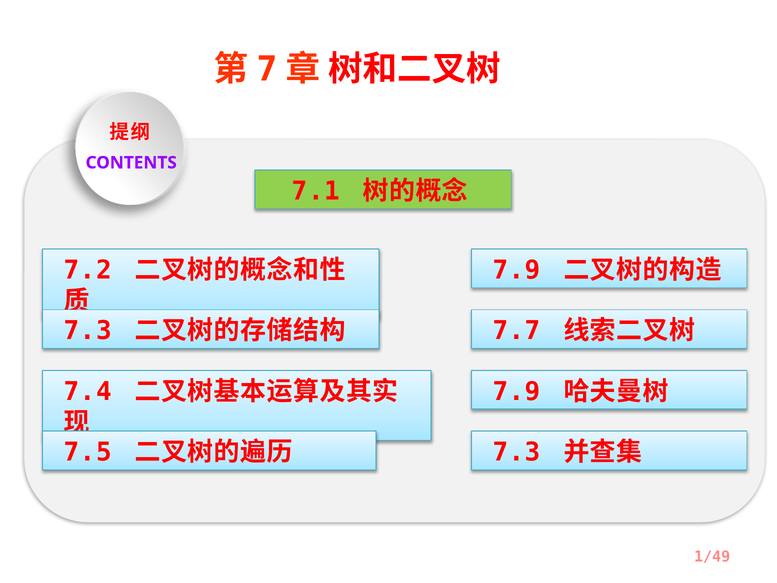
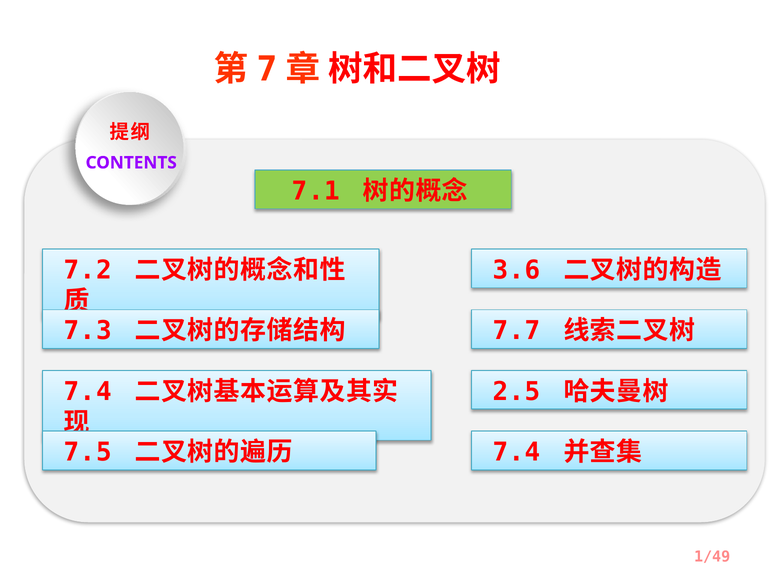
7.9: 7.9 -> 3.6 (517, 270)
7.9: 7.9 -> 2.5 (517, 391)
7.3: 7.3 -> 7.4 (517, 452)
